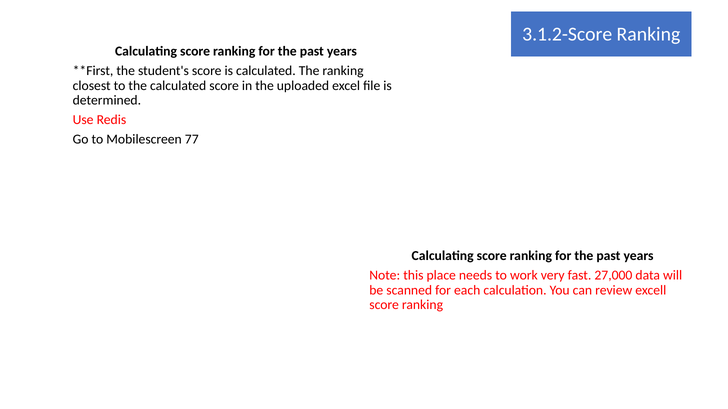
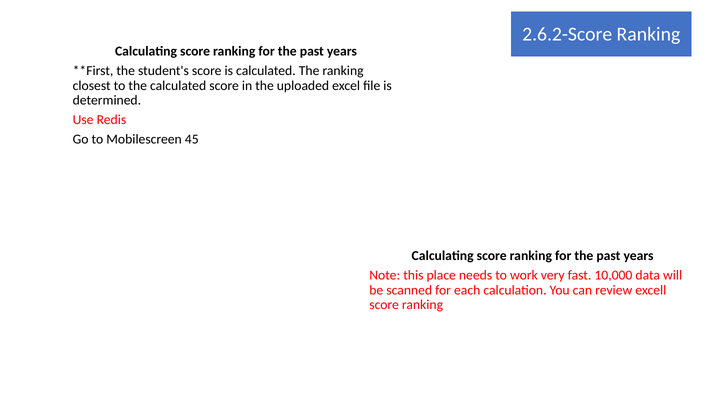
3.1.2-Score: 3.1.2-Score -> 2.6.2-Score (567, 34)
77: 77 -> 45 (192, 139)
27,000: 27,000 -> 10,000 (613, 276)
